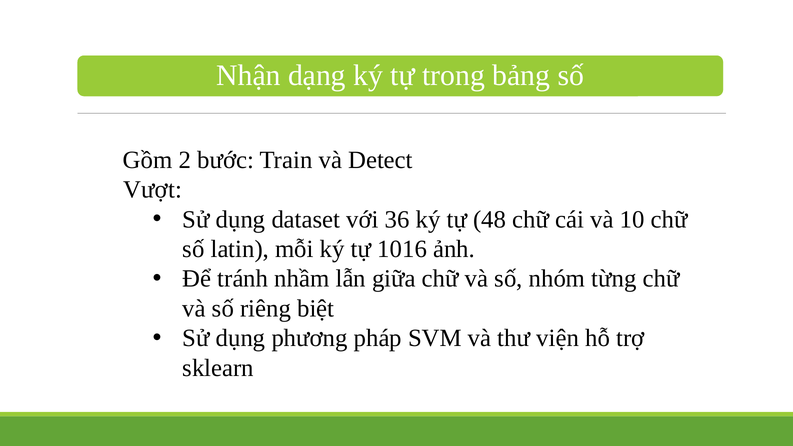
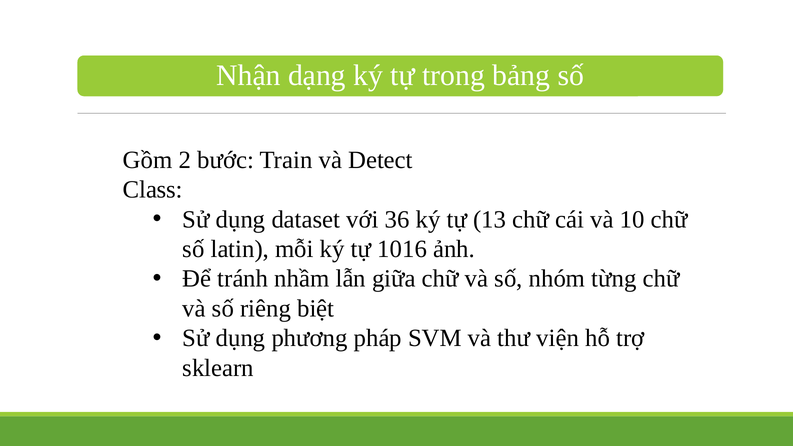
Vượt: Vượt -> Class (153, 190)
48: 48 -> 13 (490, 219)
